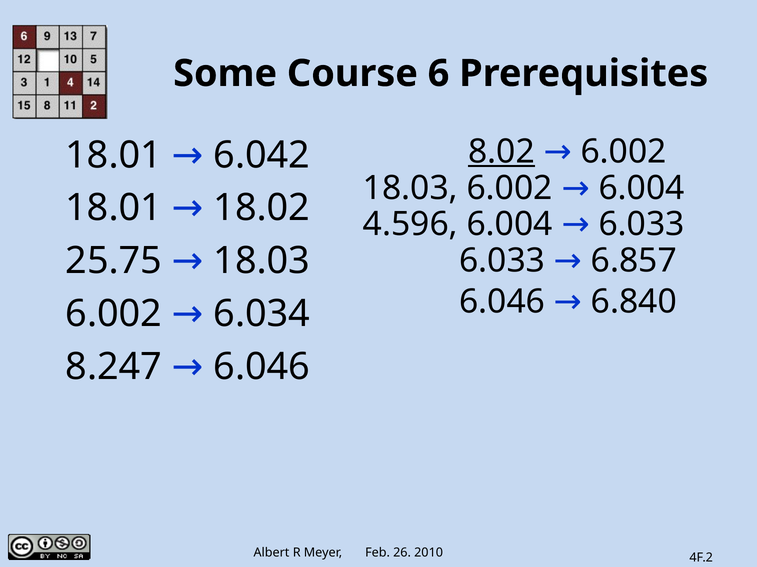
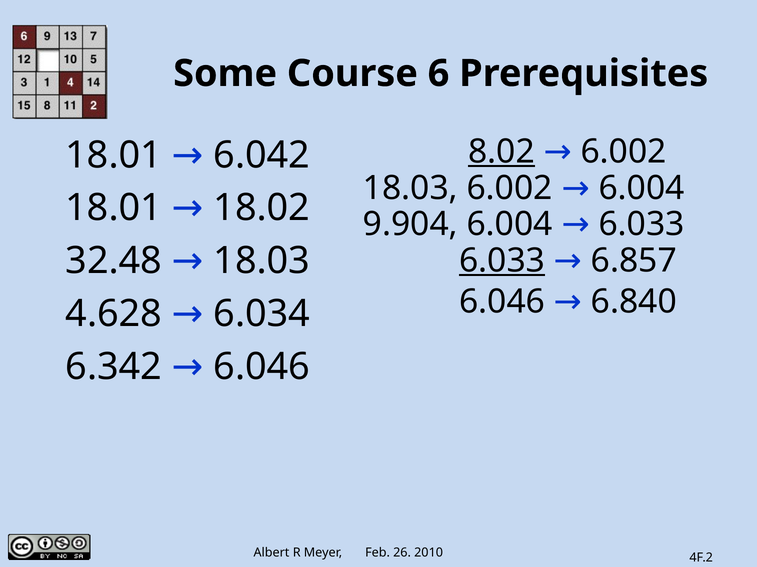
4.596: 4.596 -> 9.904 (410, 225)
25.75: 25.75 -> 32.48 (114, 261)
6.033 underline: none -> present (502, 261)
6.002: 6.002 -> 4.628 (114, 314)
8.247: 8.247 -> 6.342 (114, 367)
